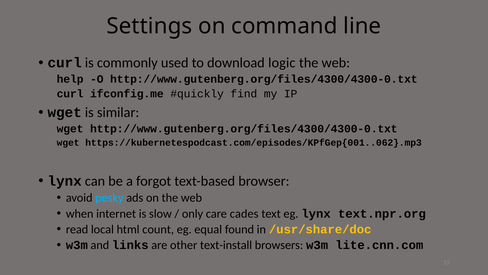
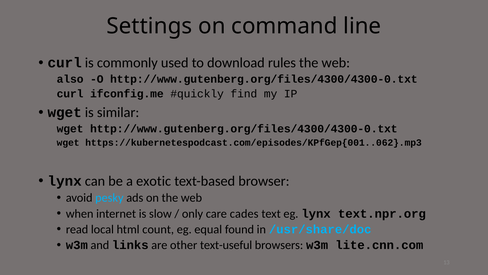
logic: logic -> rules (282, 63)
help: help -> also (70, 79)
forgot: forgot -> exotic (154, 181)
/usr/share/doc colour: yellow -> light blue (320, 229)
text-install: text-install -> text-useful (226, 245)
